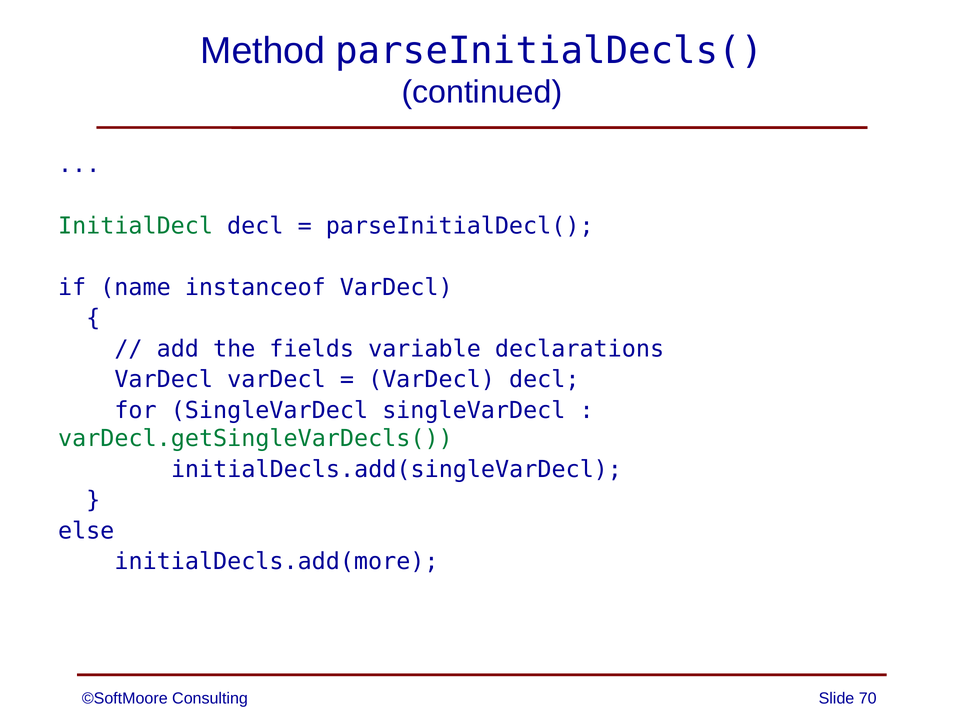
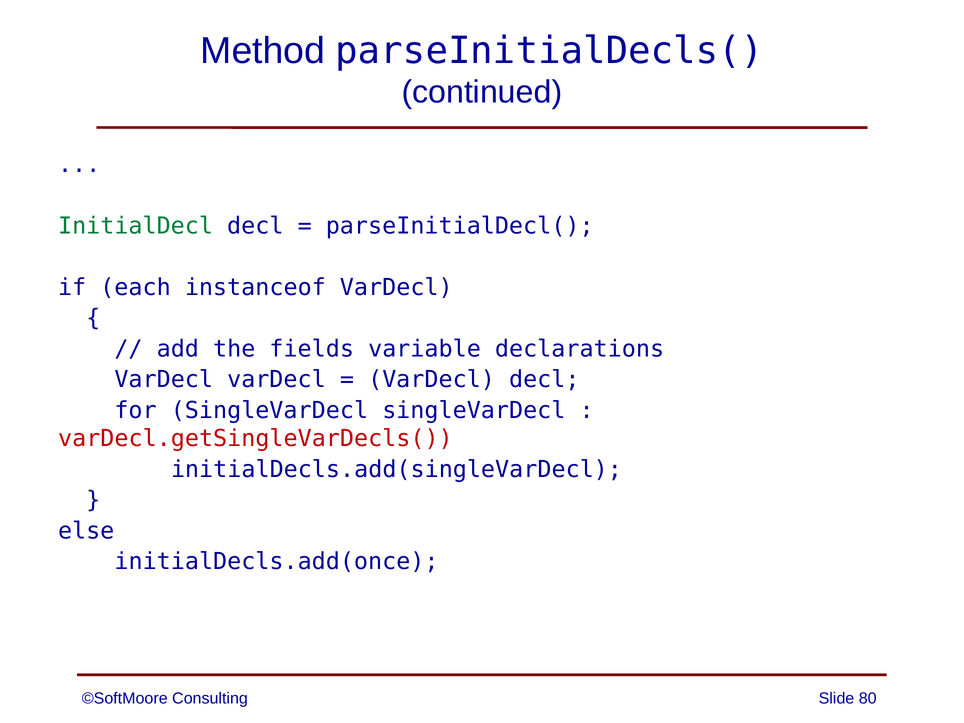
name: name -> each (136, 287)
varDecl.getSingleVarDecls( colour: green -> red (255, 439)
initialDecls.add(more: initialDecls.add(more -> initialDecls.add(once (277, 562)
70: 70 -> 80 (868, 698)
